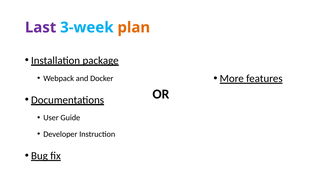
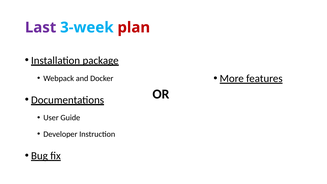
plan colour: orange -> red (134, 27)
